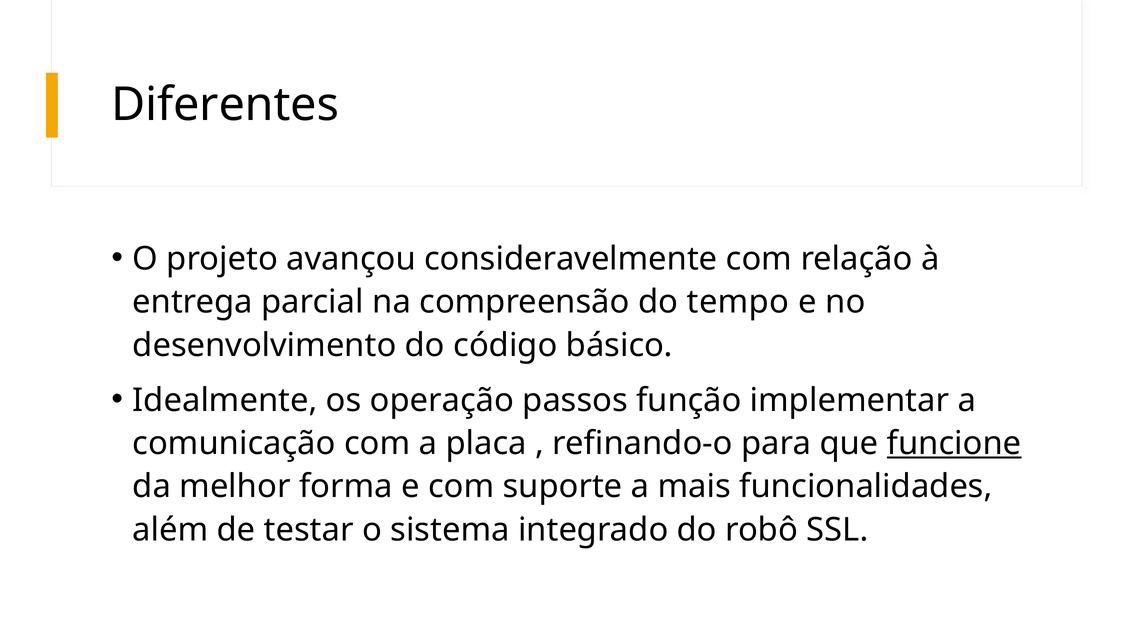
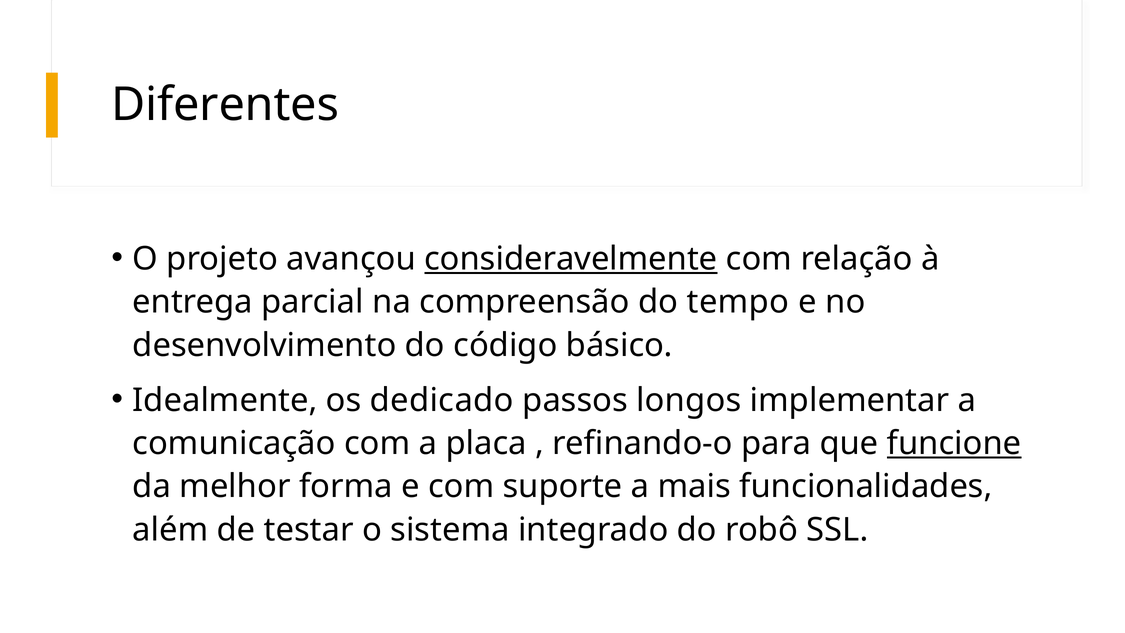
consideravelmente underline: none -> present (571, 259)
operação: operação -> dedicado (442, 400)
função: função -> longos (689, 400)
